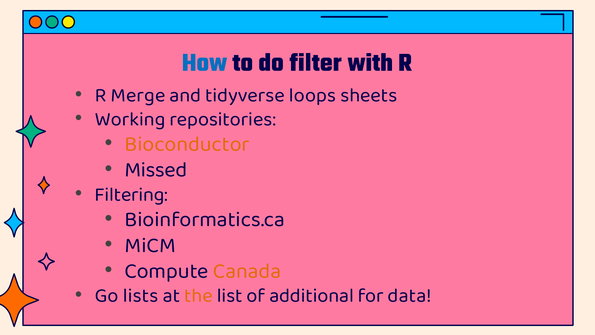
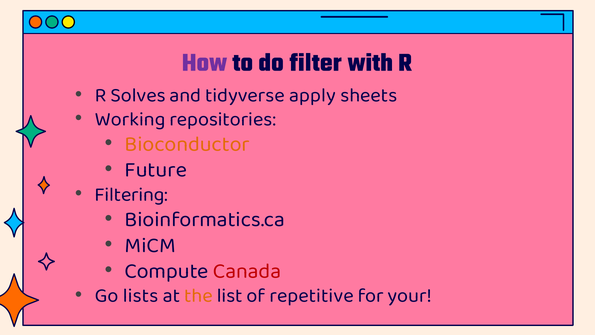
How colour: blue -> purple (204, 62)
Merge: Merge -> Solves (138, 95)
loops: loops -> apply (313, 95)
Missed: Missed -> Future (156, 169)
Canada colour: orange -> red (247, 270)
additional: additional -> repetitive (312, 295)
data: data -> your (410, 295)
